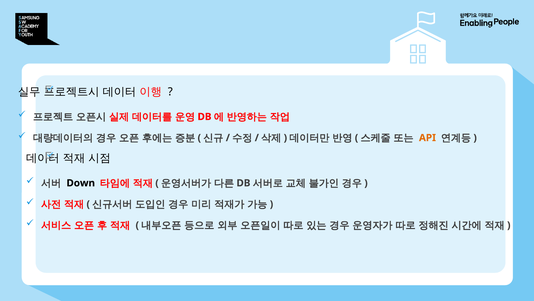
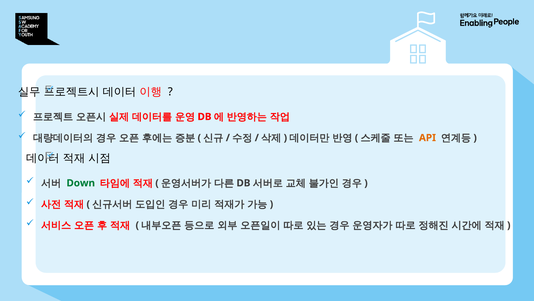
Down colour: black -> green (81, 183)
